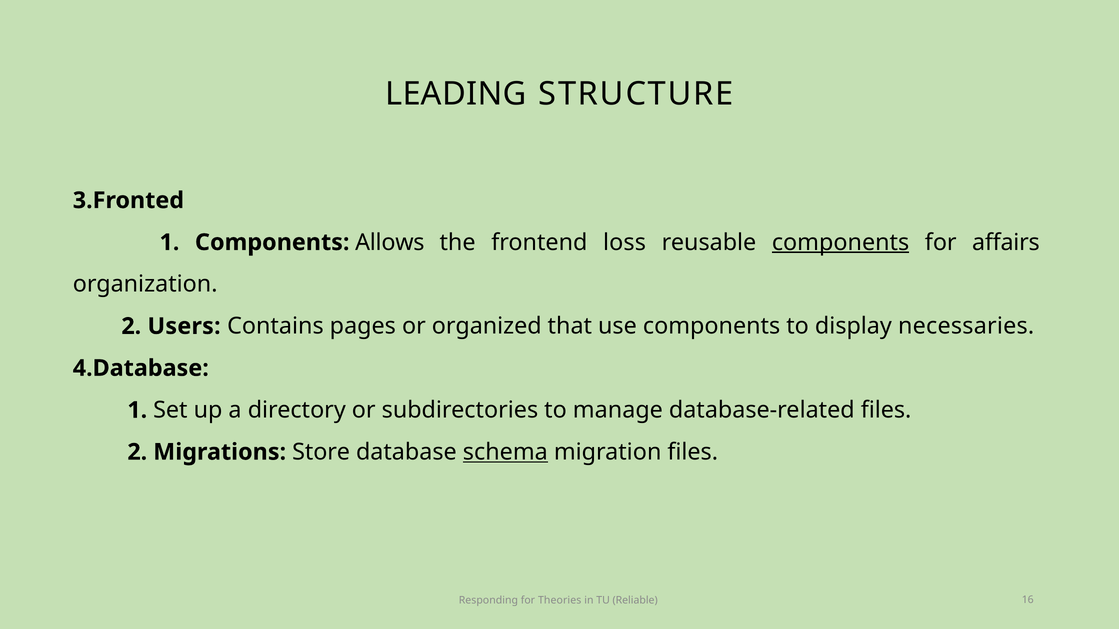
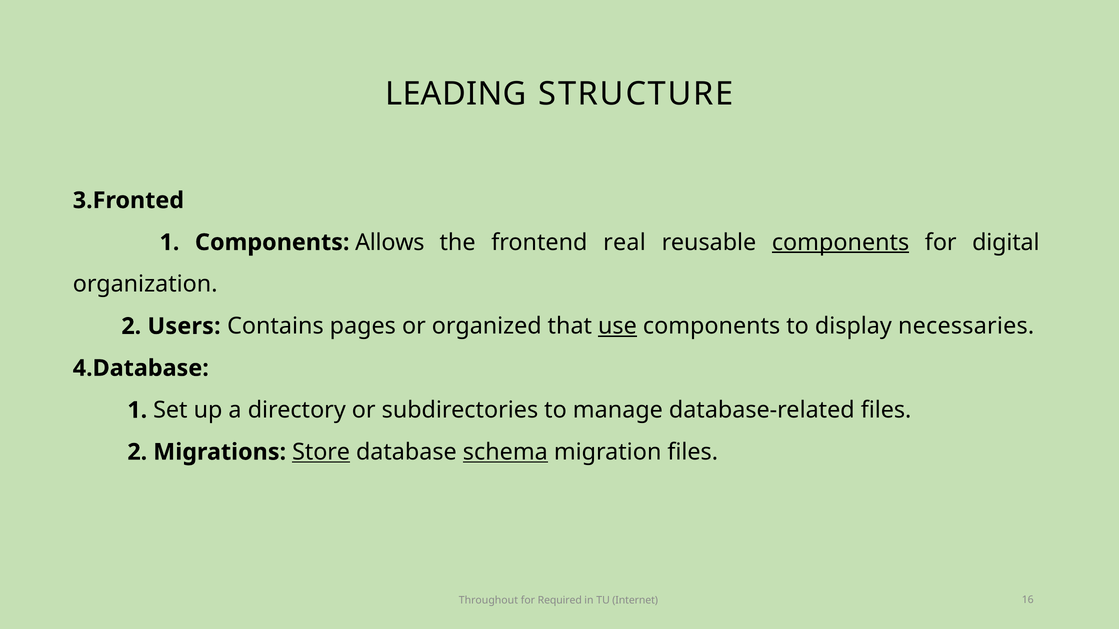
loss: loss -> real (624, 243)
affairs: affairs -> digital (1006, 243)
use underline: none -> present (617, 326)
Store underline: none -> present (321, 452)
Responding: Responding -> Throughout (488, 601)
Theories: Theories -> Required (560, 601)
Reliable: Reliable -> Internet (635, 601)
